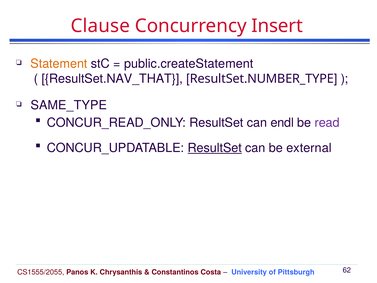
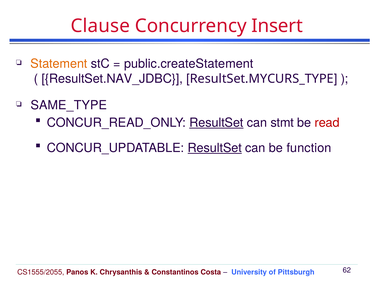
ResultSet.NAV_THAT: ResultSet.NAV_THAT -> ResultSet.NAV_JDBC (112, 79)
ResultSet.NUMBER_TYPE: ResultSet.NUMBER_TYPE -> ResultSet.MYCURS_TYPE (262, 79)
ResultSet underline: none -> present (216, 123)
endl: endl -> stmt (282, 123)
read colour: purple -> red (327, 123)
external: external -> function (309, 148)
